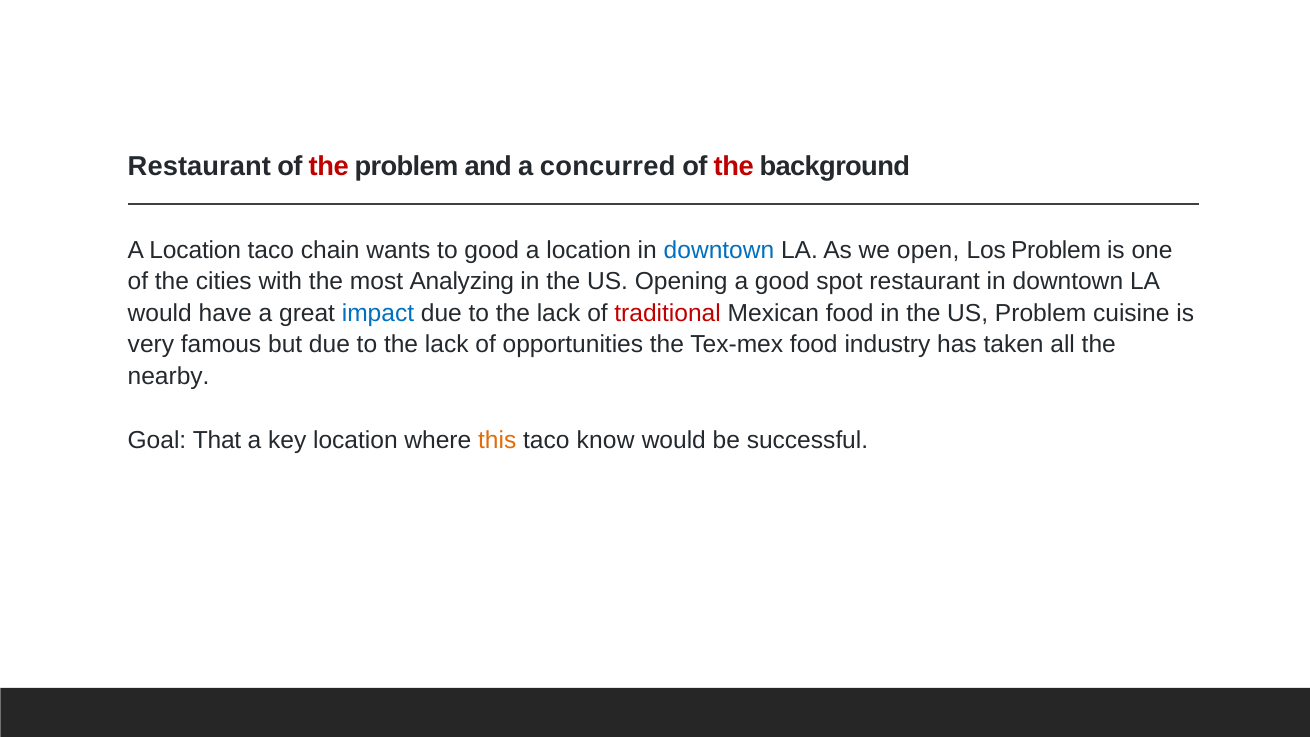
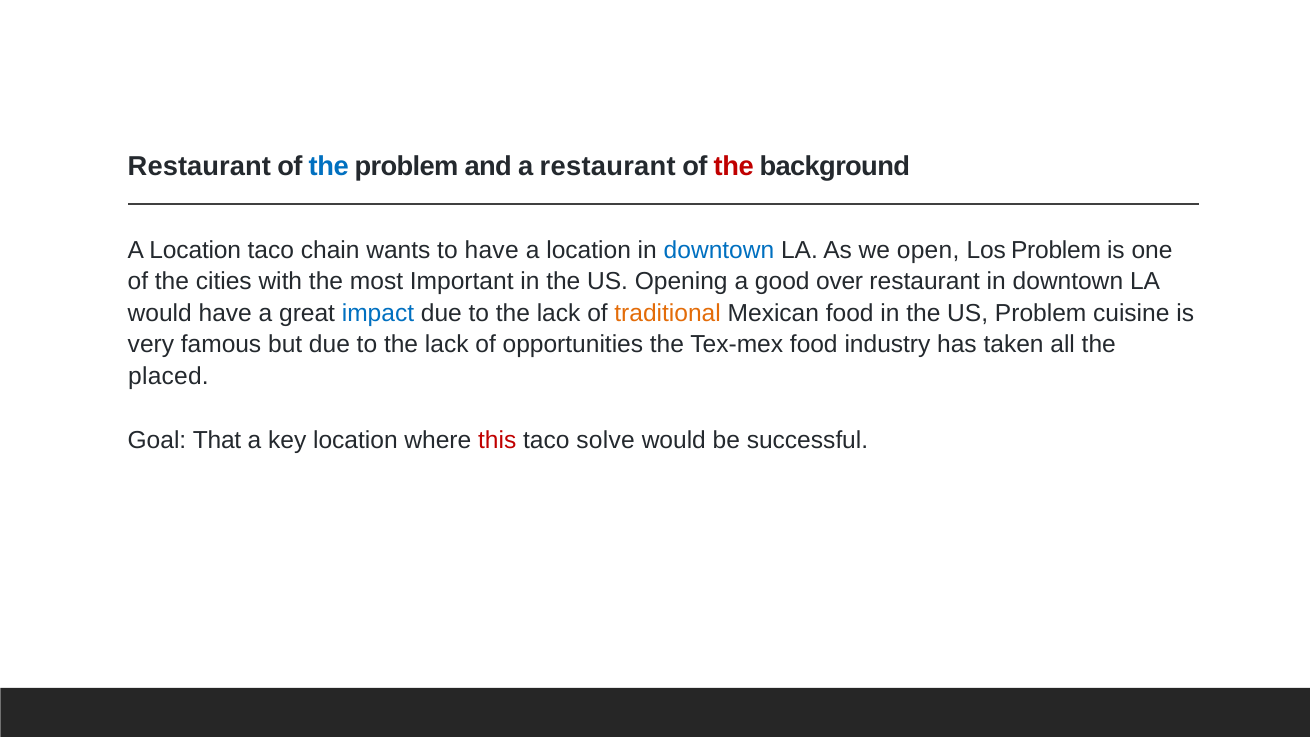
the colour: red -> blue (329, 167)
a concurred: concurred -> restaurant (608, 167)
to good: good -> have (492, 250)
Analyzing: Analyzing -> Important (462, 281)
spot: spot -> over (840, 281)
traditional colour: red -> orange (668, 313)
nearby: nearby -> placed (168, 376)
this colour: orange -> red (497, 440)
know: know -> solve (606, 440)
